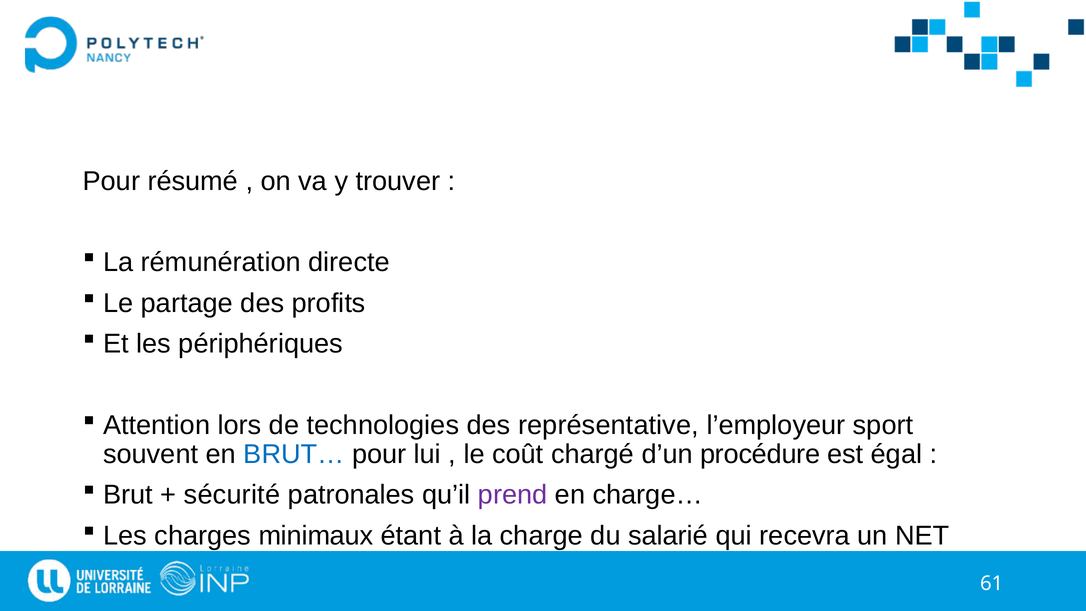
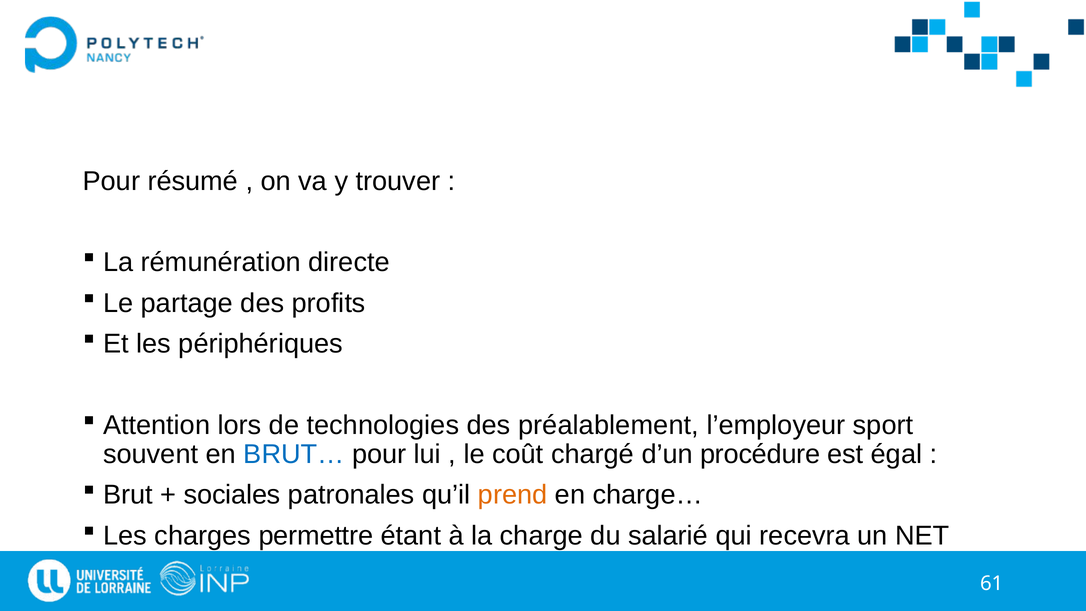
représentative: représentative -> préalablement (608, 425)
sécurité: sécurité -> sociales (232, 495)
prend colour: purple -> orange (513, 495)
minimaux: minimaux -> permettre (316, 536)
